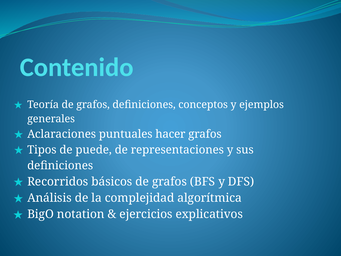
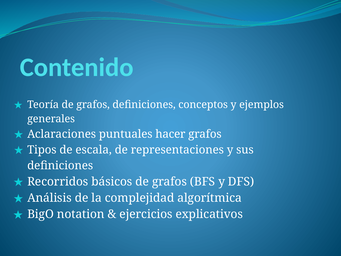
puede: puede -> escala (94, 150)
